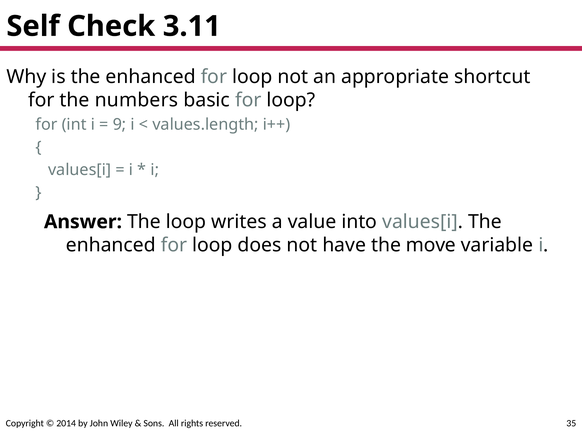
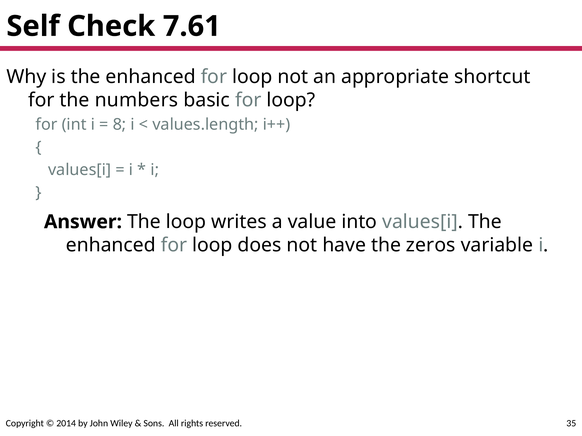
3.11: 3.11 -> 7.61 (192, 26)
9: 9 -> 8 (119, 125)
move: move -> zeros (431, 245)
